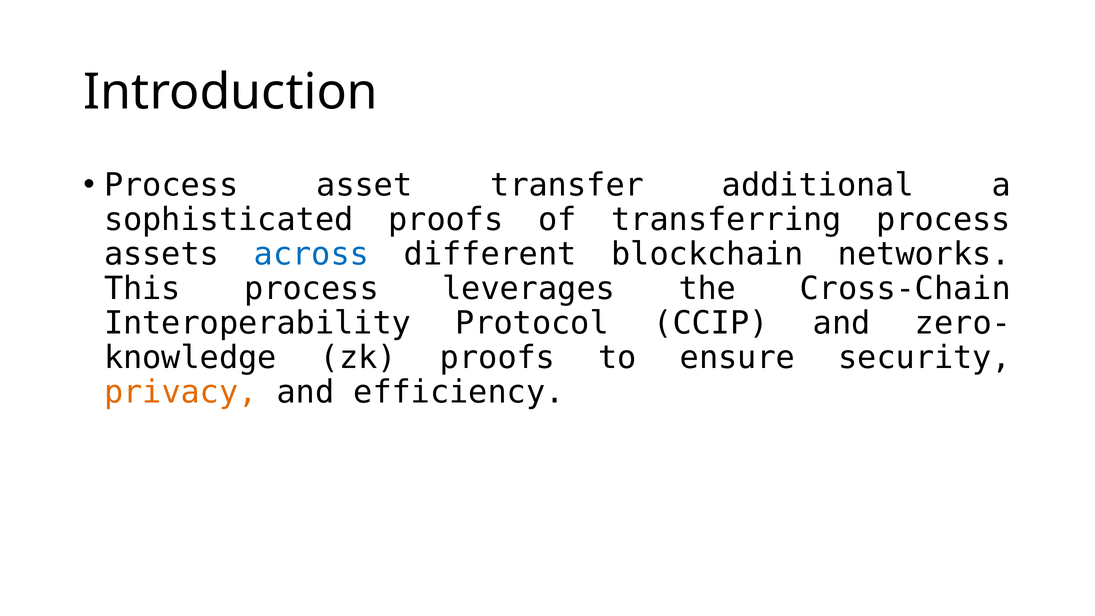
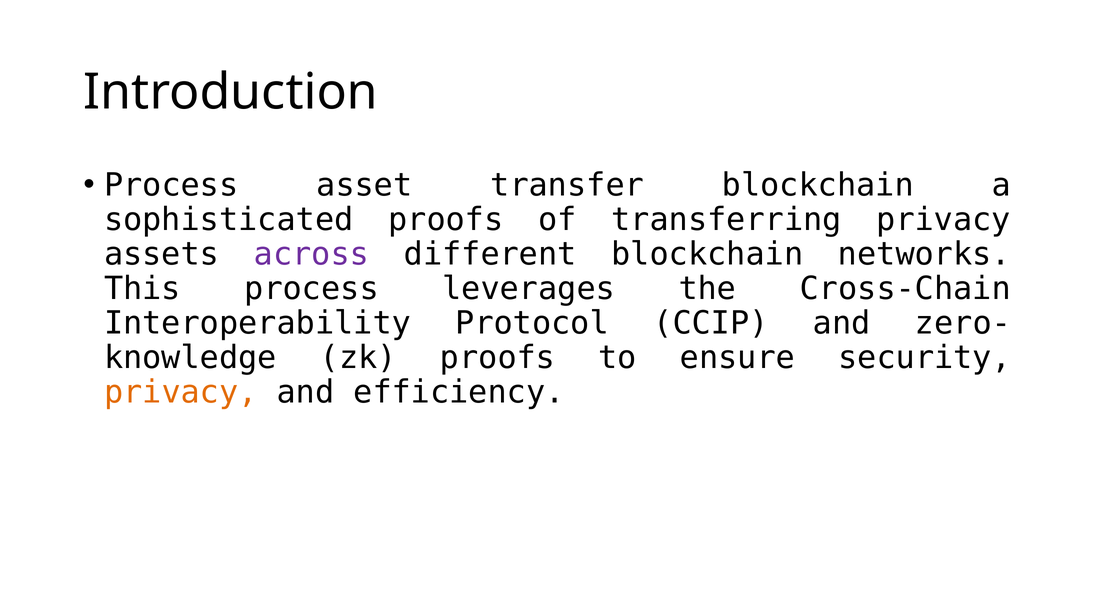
transfer additional: additional -> blockchain (818, 185)
transferring process: process -> privacy (944, 220)
across colour: blue -> purple (311, 254)
